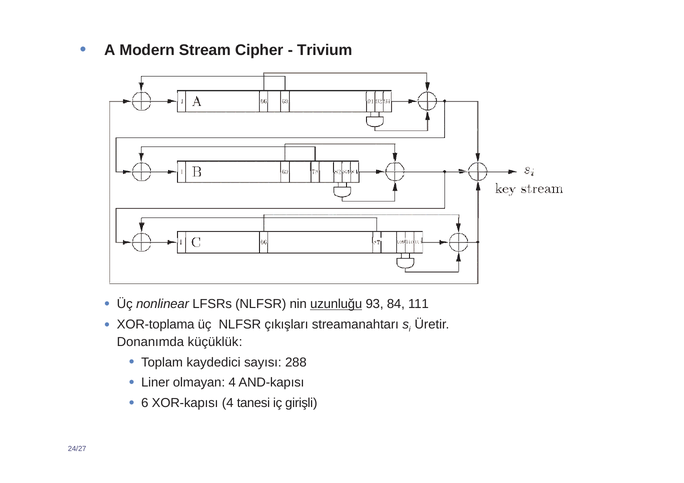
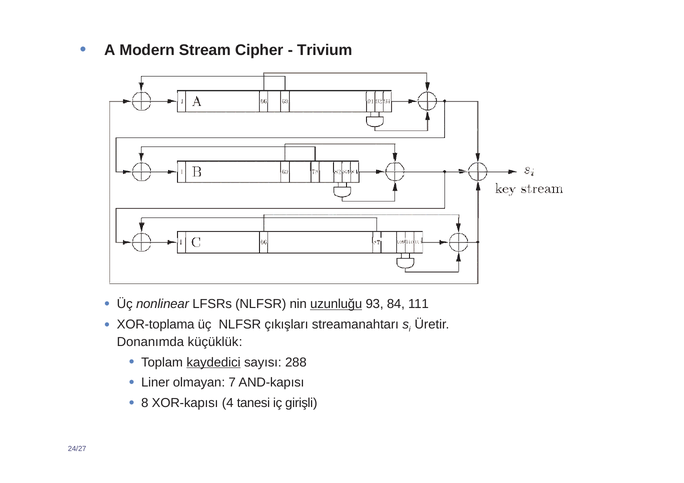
kaydedici underline: none -> present (214, 362)
olmayan 4: 4 -> 7 (232, 383)
6: 6 -> 8 (145, 403)
